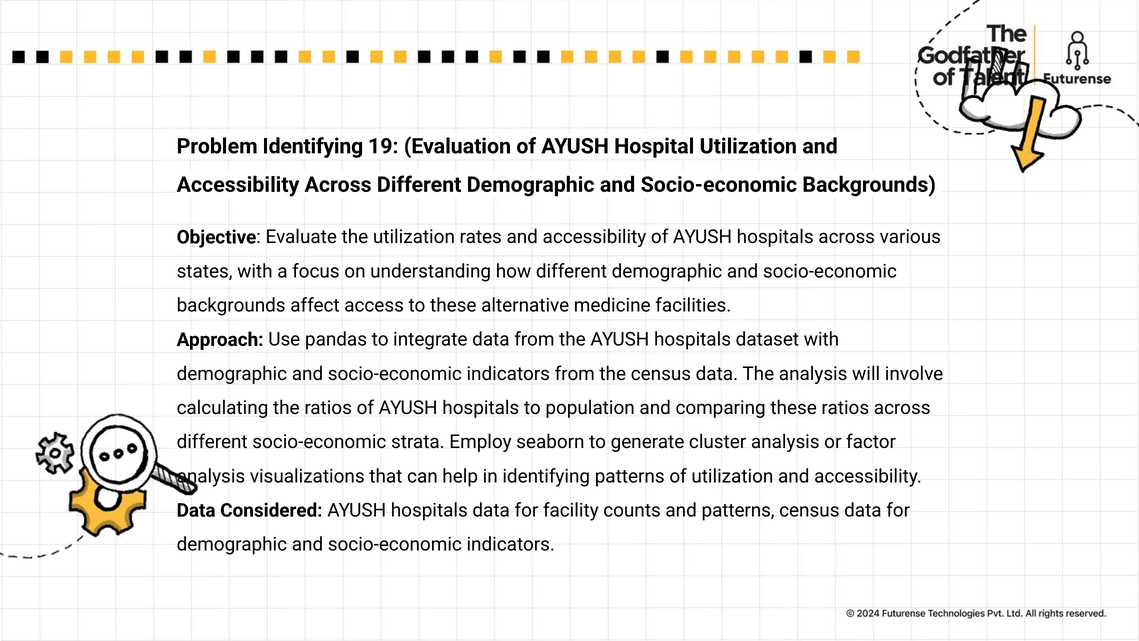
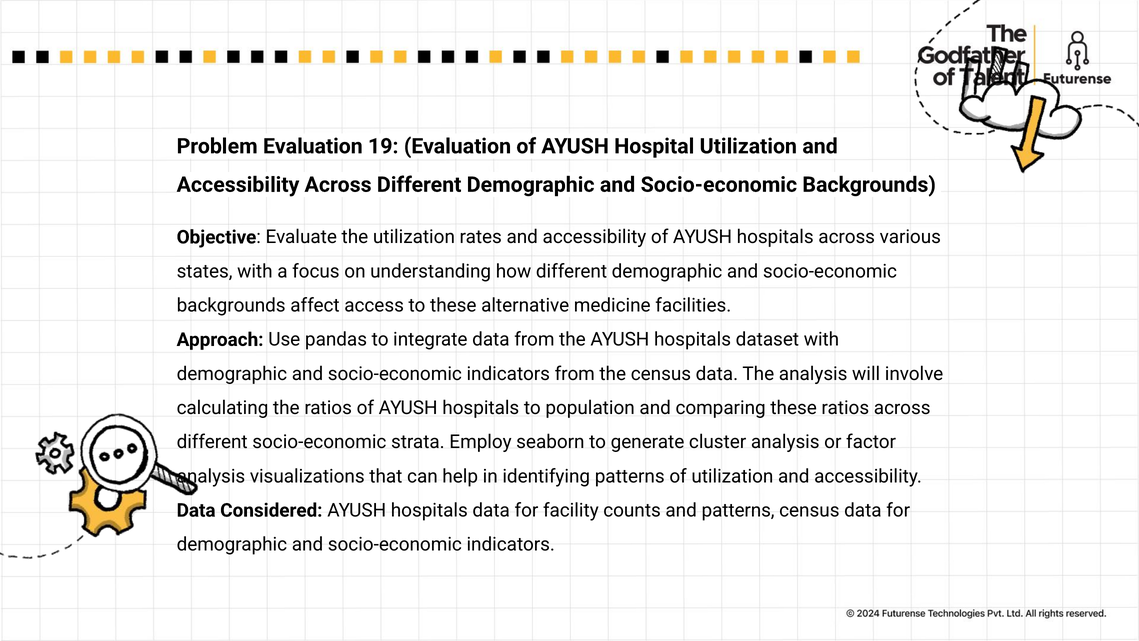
Problem Identifying: Identifying -> Evaluation (313, 146)
